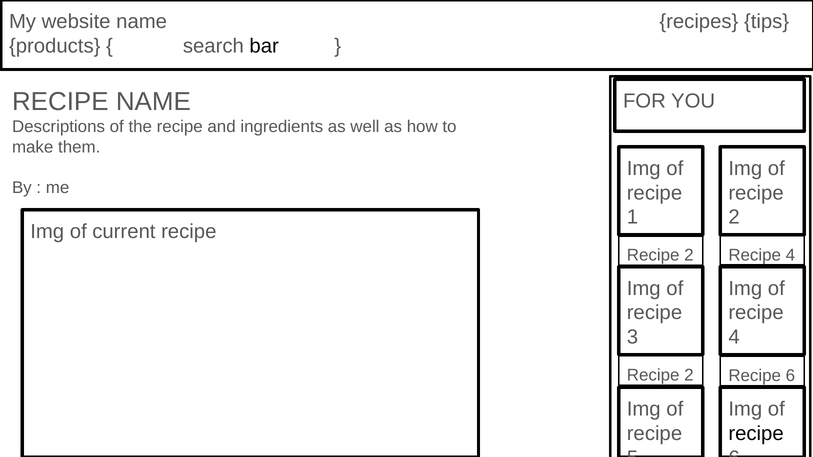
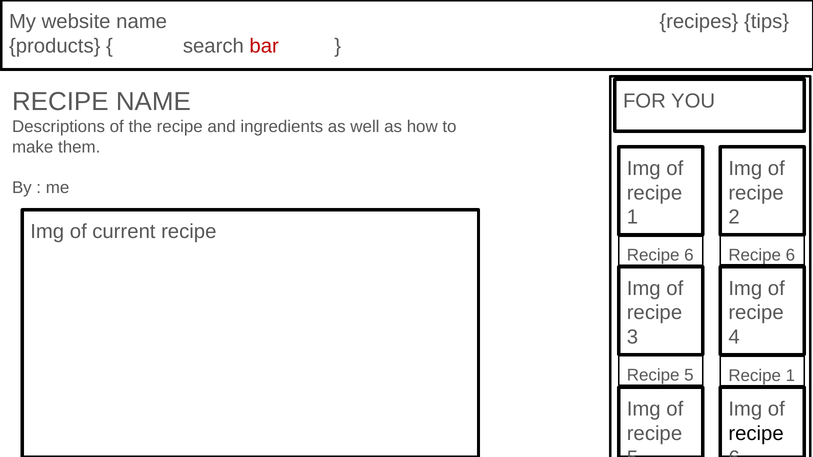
bar colour: black -> red (264, 46)
2: 2 -> 6 (689, 256)
4: 4 -> 6 (790, 255)
2: 2 -> 5 (689, 375)
6: 6 -> 1 (790, 376)
